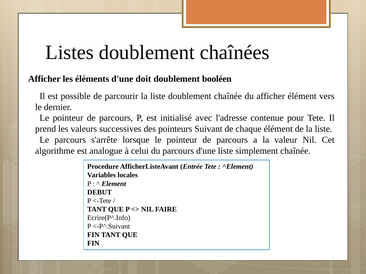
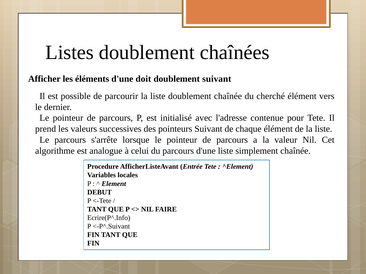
doublement booléen: booléen -> suivant (217, 79)
du afficher: afficher -> cherché (271, 96)
